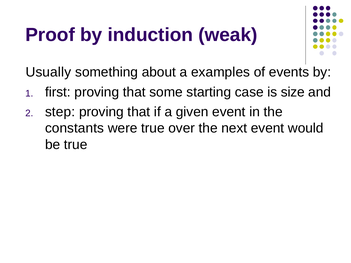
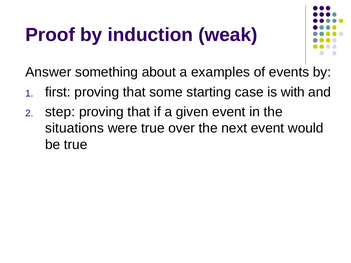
Usually: Usually -> Answer (48, 72)
size: size -> with (293, 92)
constants: constants -> situations (74, 128)
